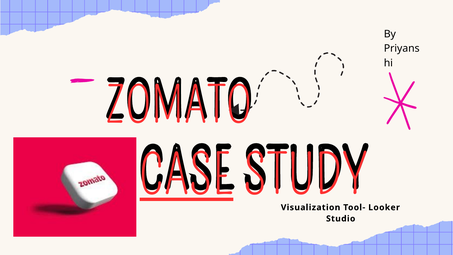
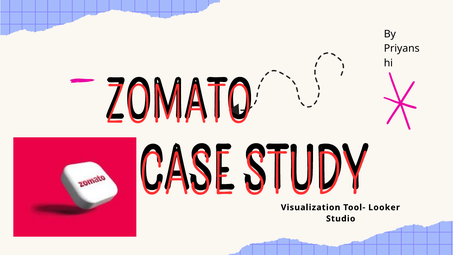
CASE underline: present -> none (186, 176)
